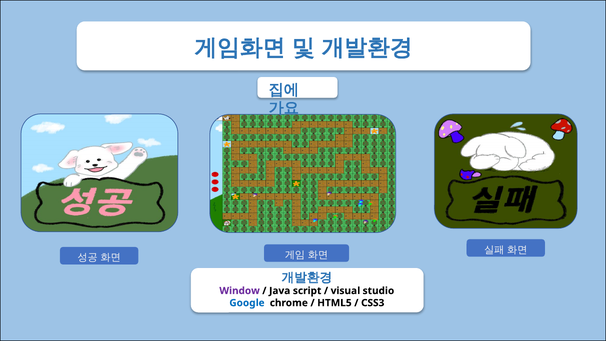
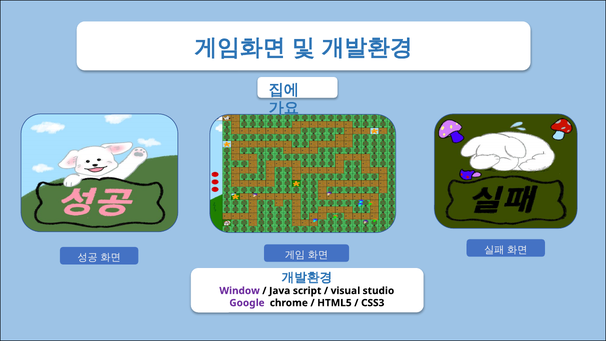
Google colour: blue -> purple (247, 303)
